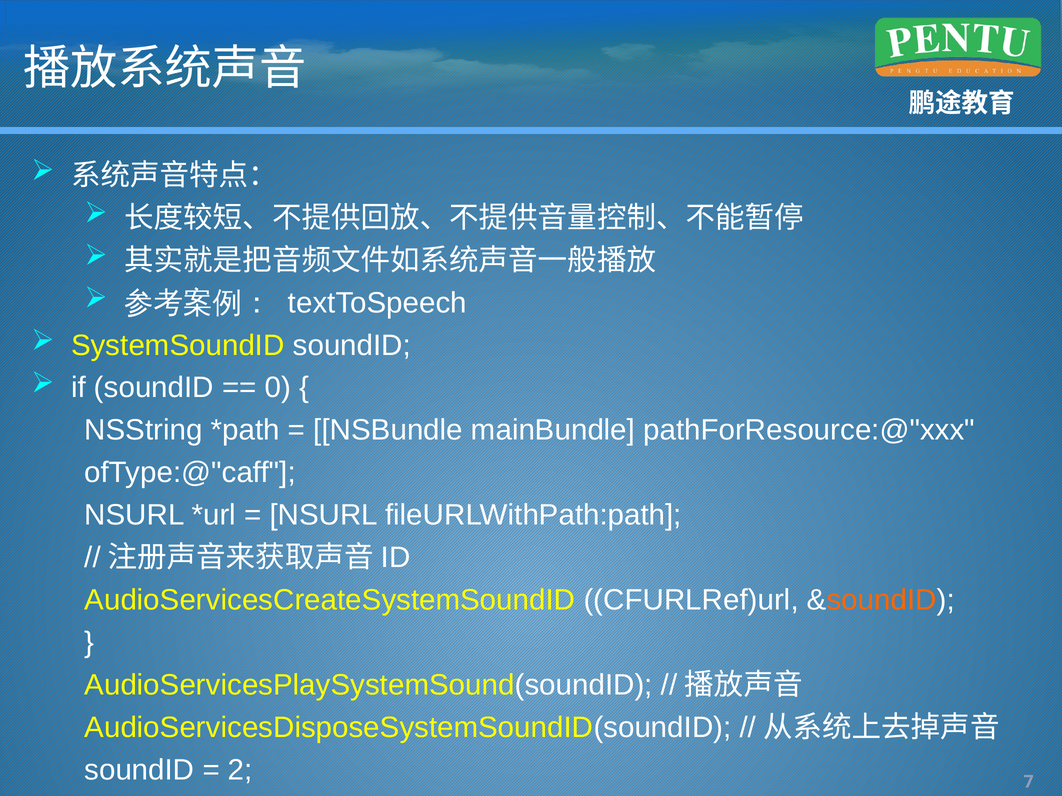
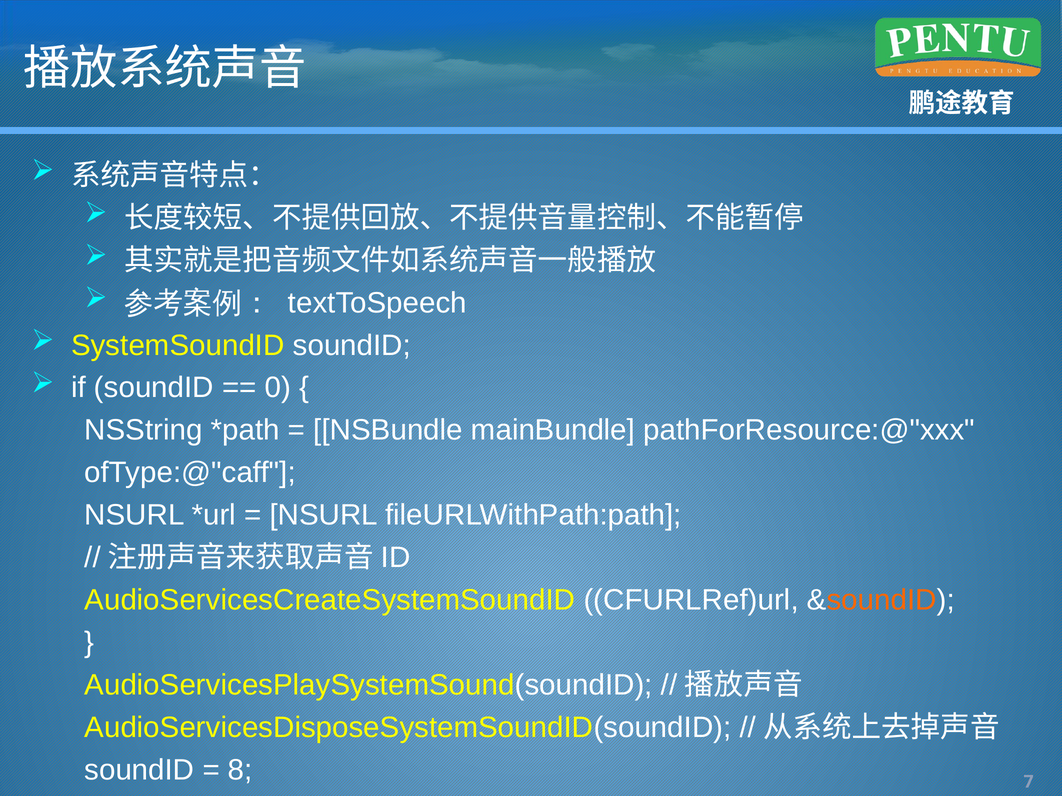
2: 2 -> 8 (240, 770)
